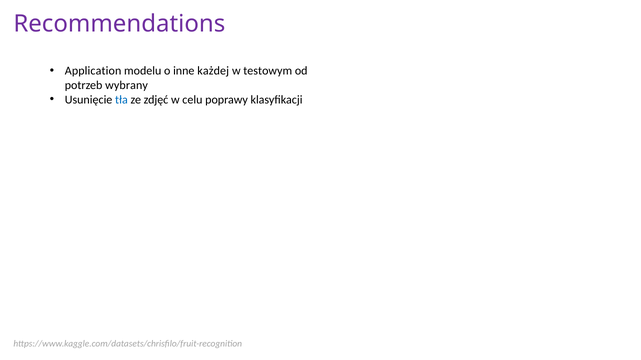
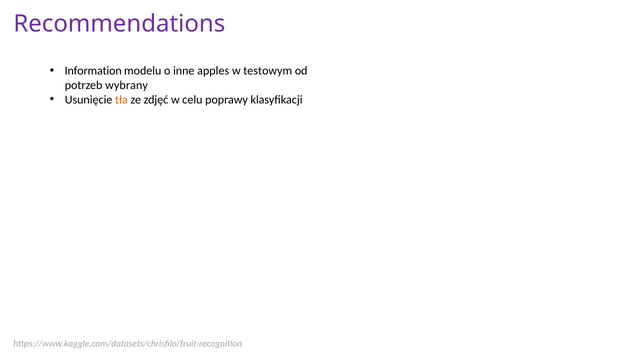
Application: Application -> Information (93, 71)
każdej: każdej -> apples (213, 71)
tła colour: blue -> orange (121, 100)
